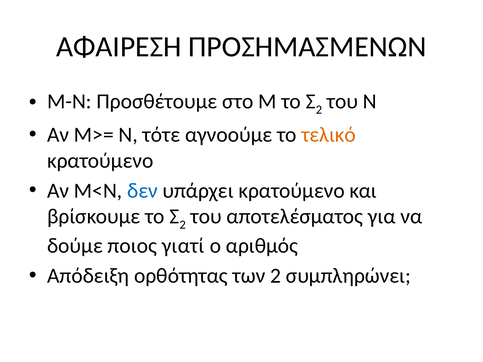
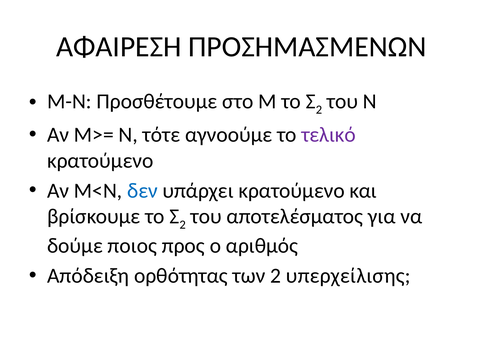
τελικό colour: orange -> purple (329, 135)
γιατί: γιατί -> προς (183, 246)
συµπληρώνει: συµπληρώνει -> υπερχείλισης (348, 276)
